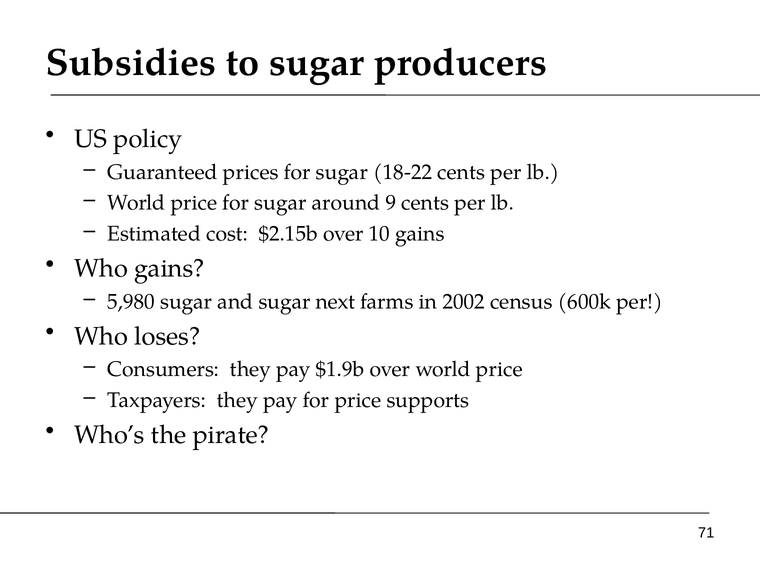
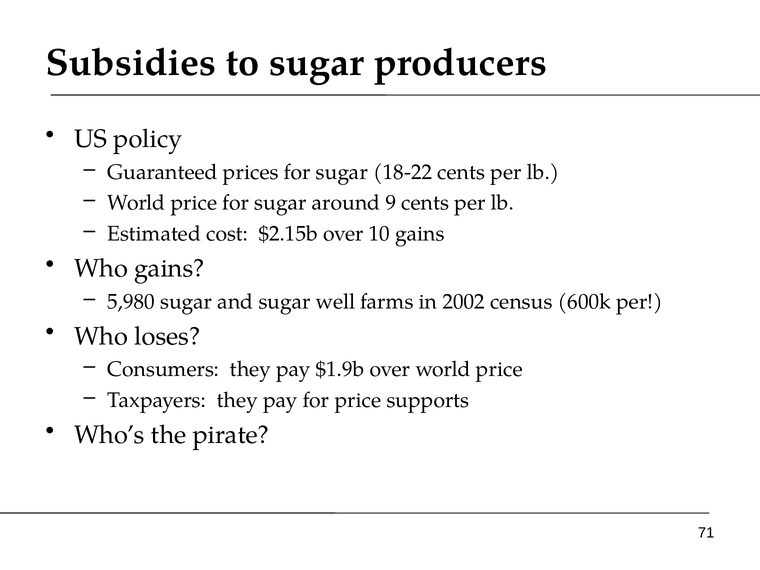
next: next -> well (335, 302)
